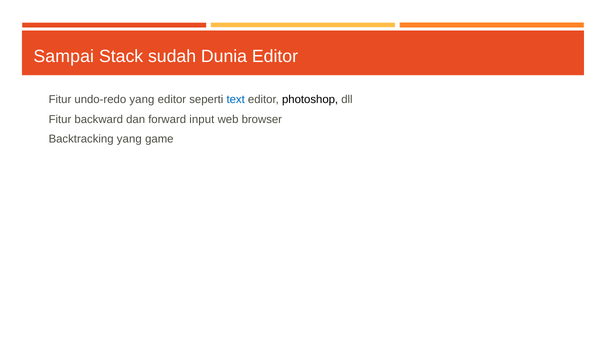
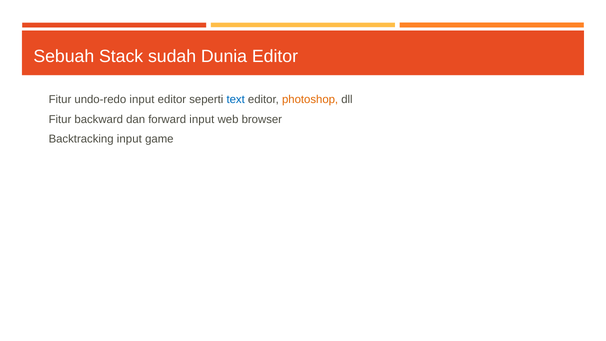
Sampai: Sampai -> Sebuah (64, 56)
undo-redo yang: yang -> input (142, 100)
photoshop colour: black -> orange (310, 100)
yang: yang -> input (129, 139)
